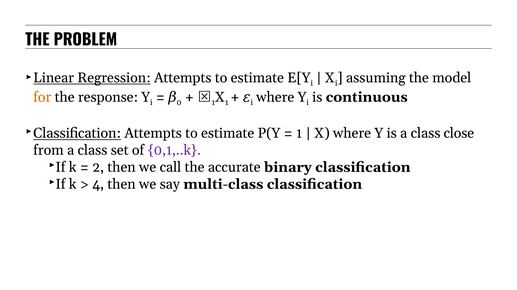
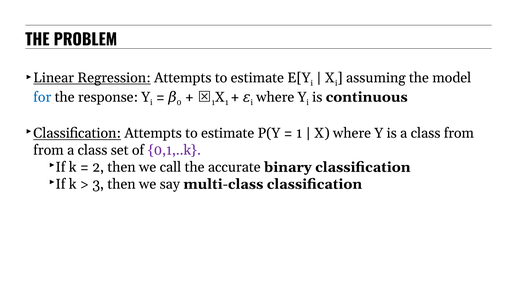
for colour: orange -> blue (42, 97)
class close: close -> from (459, 133)
4: 4 -> 3 (98, 184)
